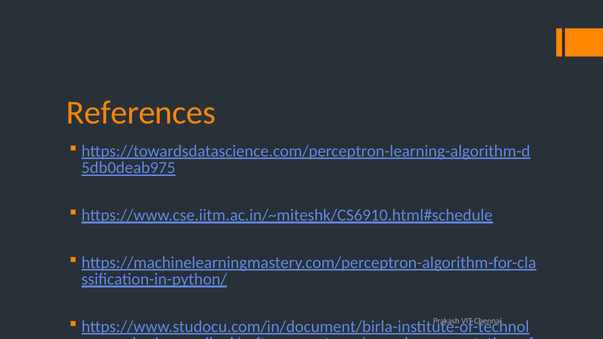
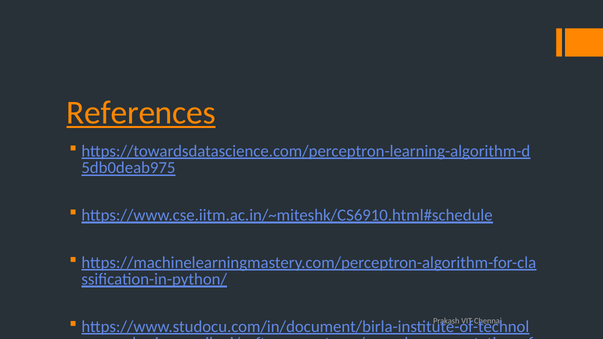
References underline: none -> present (141, 113)
